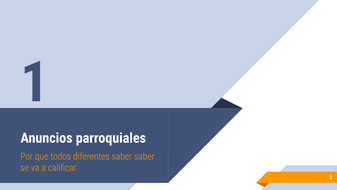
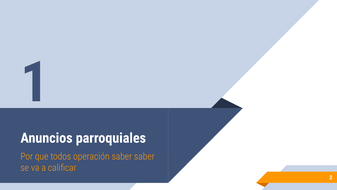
diferentes: diferentes -> operación (91, 156)
